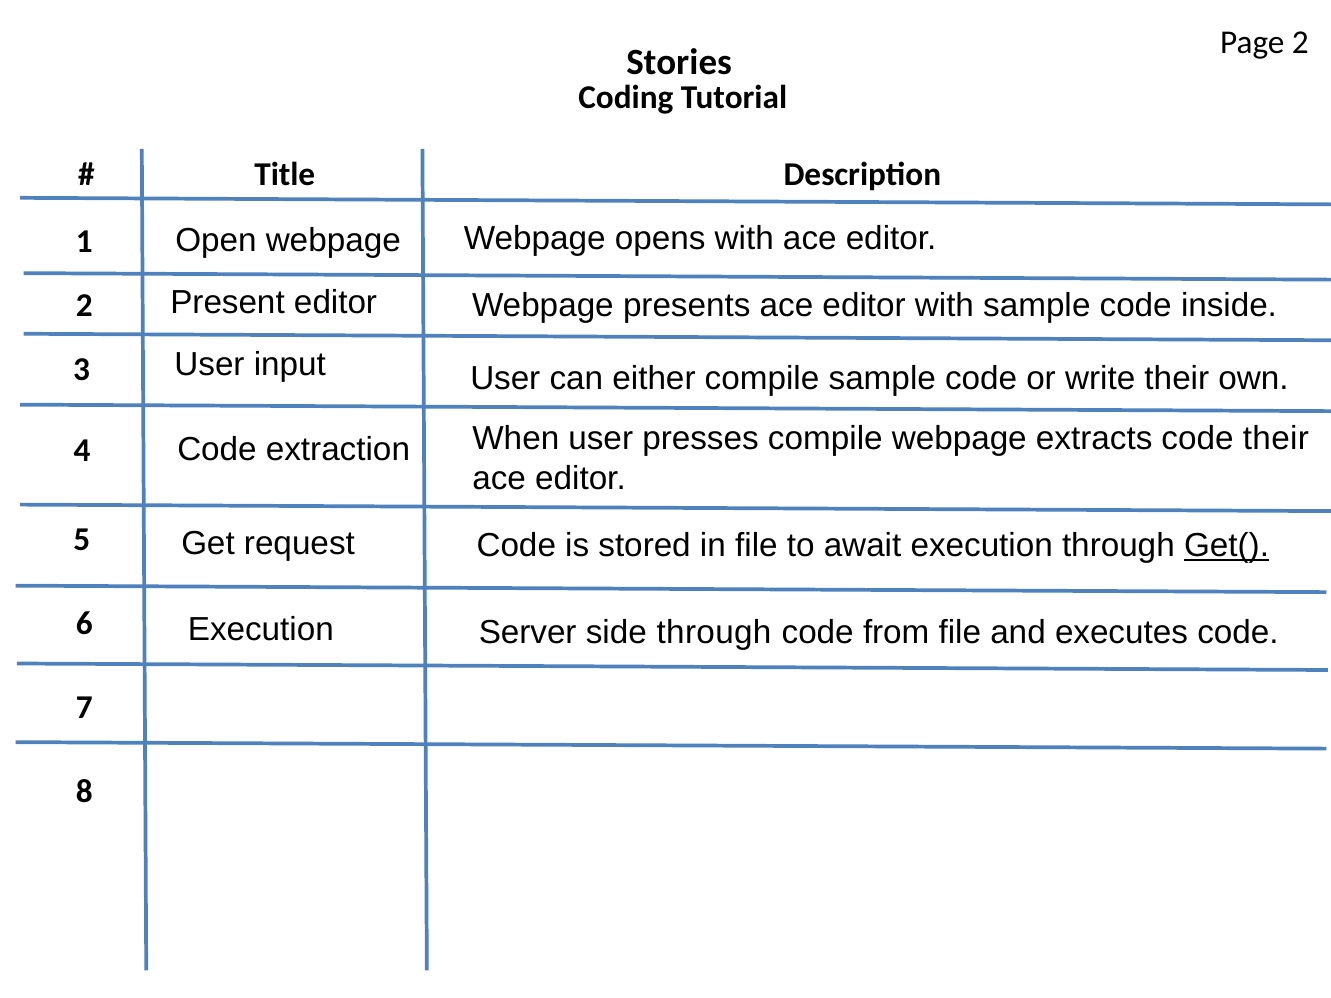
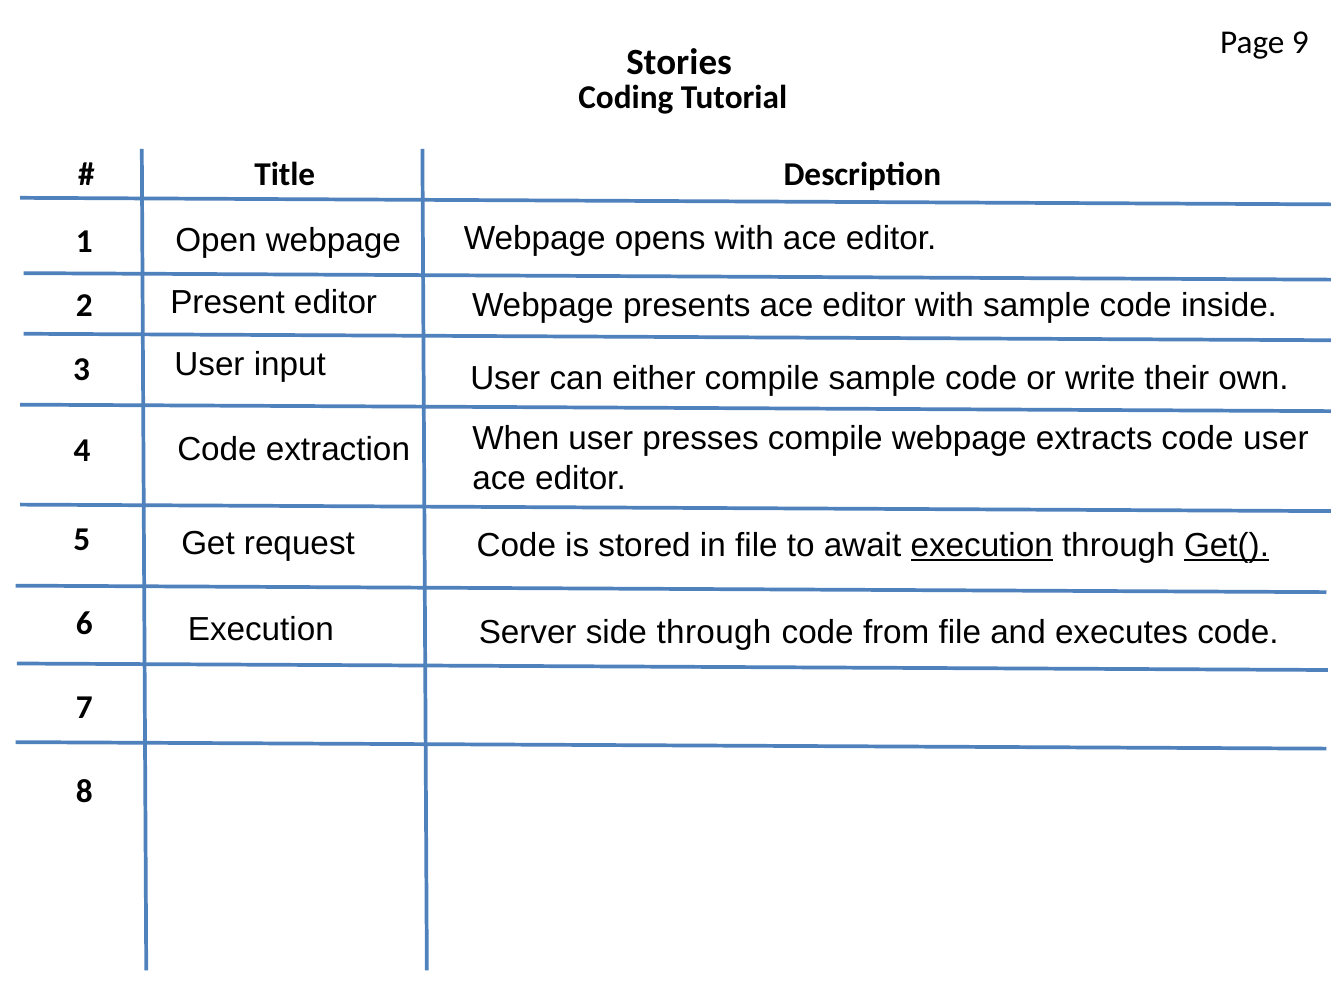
Page 2: 2 -> 9 (1300, 42)
code their: their -> user (1276, 439)
execution underline: none -> present (982, 546)
